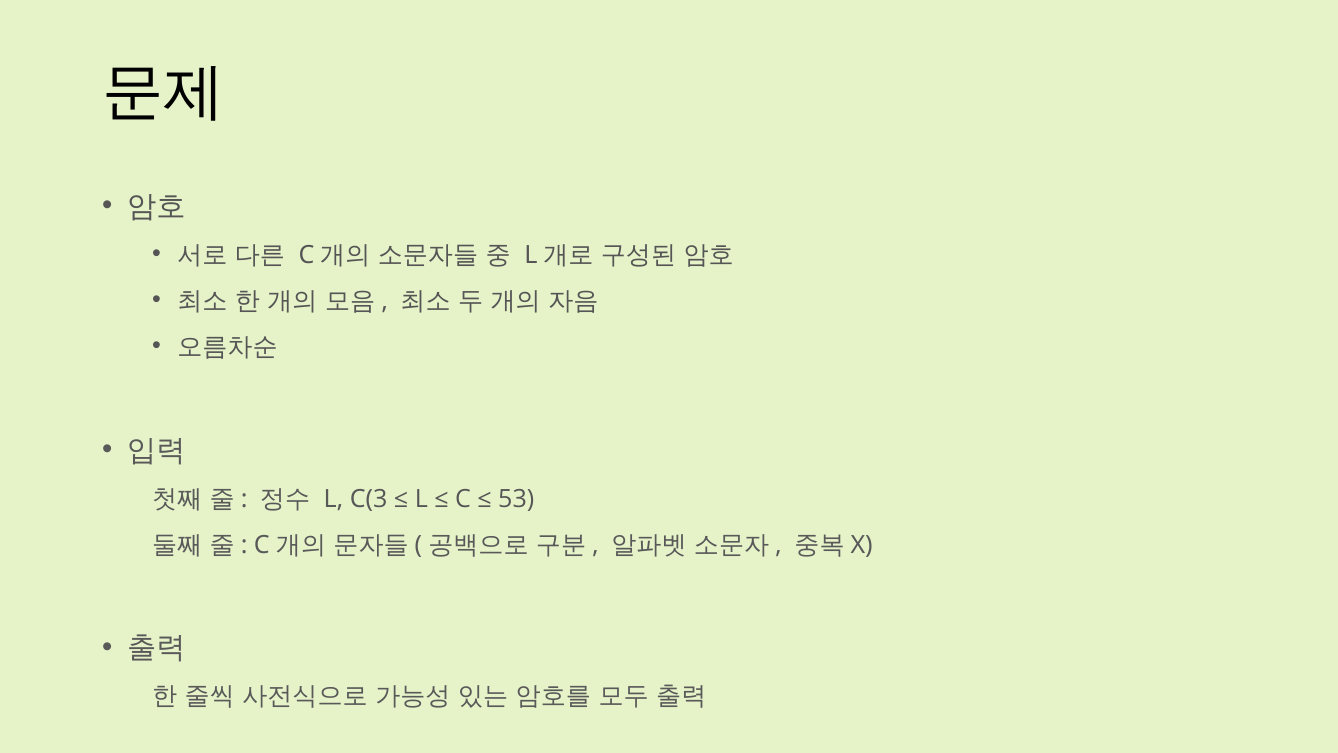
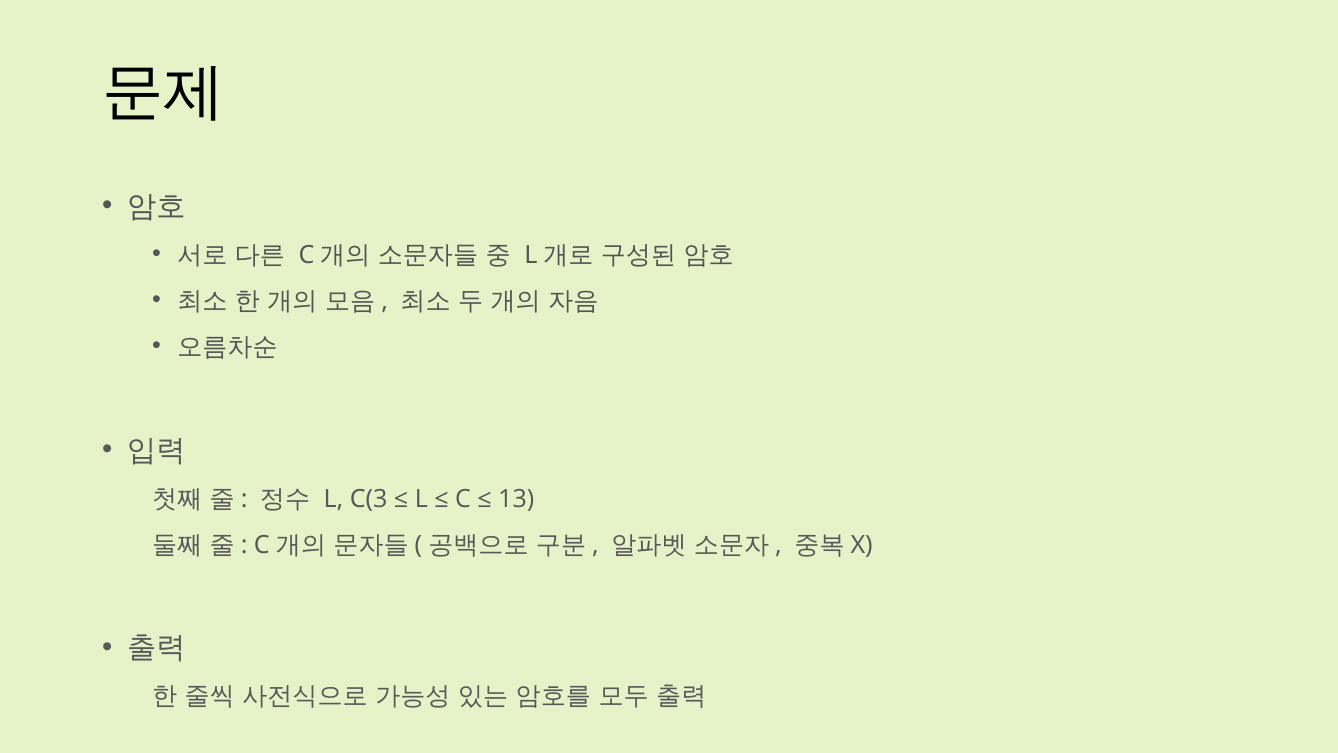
53: 53 -> 13 (516, 498)
